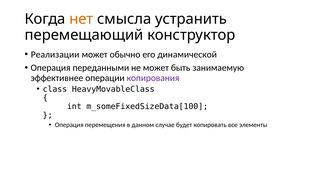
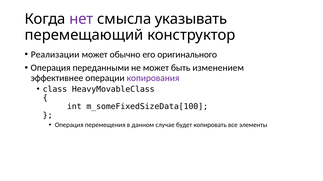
нет colour: orange -> purple (81, 19)
устранить: устранить -> указывать (191, 19)
динамической: динамической -> оригинального (187, 55)
занимаемую: занимаемую -> изменением (218, 68)
